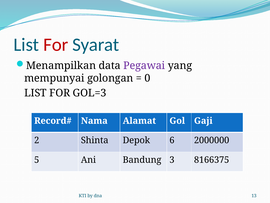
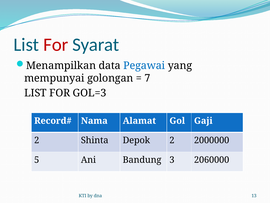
Pegawai colour: purple -> blue (144, 66)
0: 0 -> 7 (148, 78)
Depok 6: 6 -> 2 (172, 140)
8166375: 8166375 -> 2060000 (212, 159)
